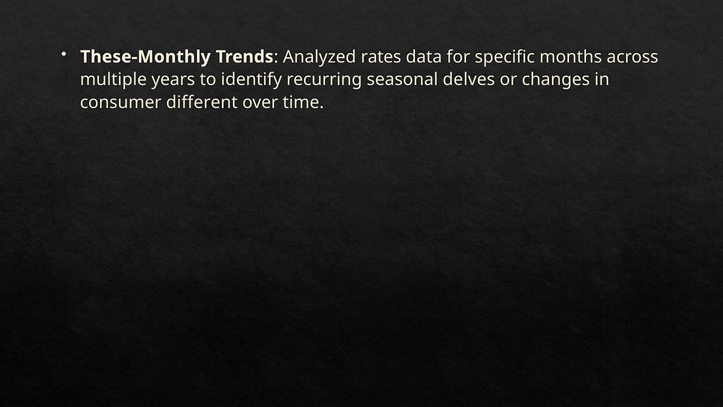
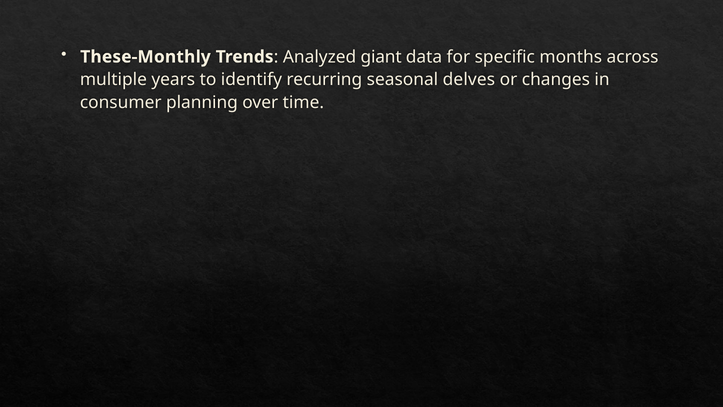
rates: rates -> giant (381, 57)
different: different -> planning (202, 102)
